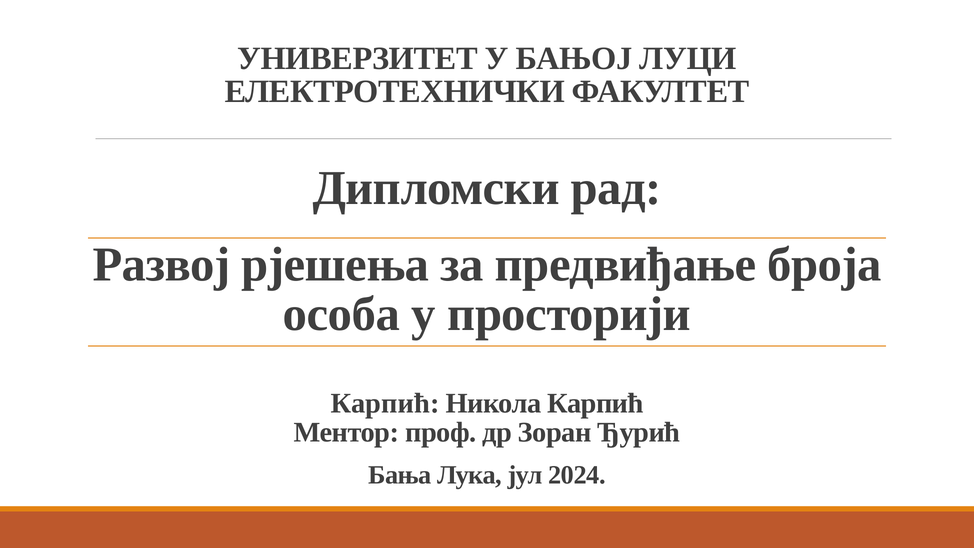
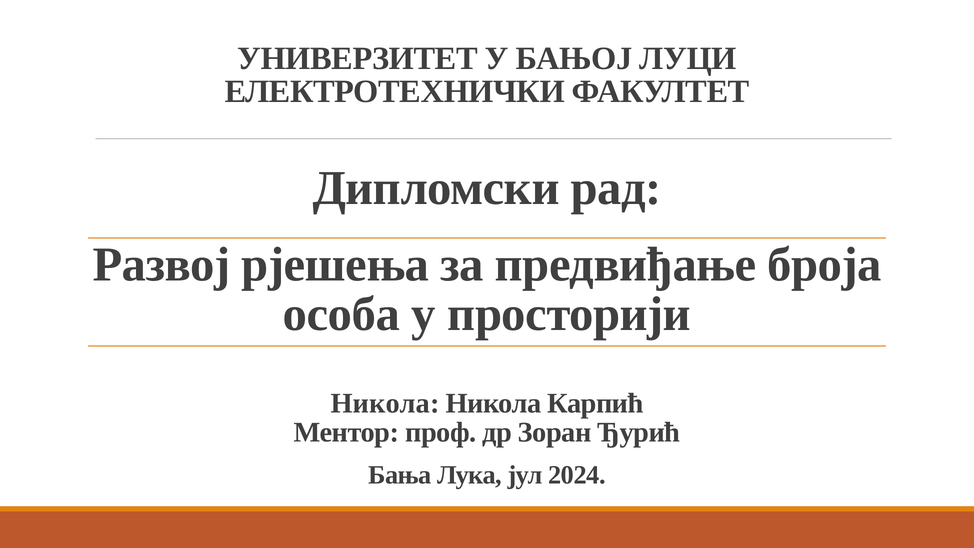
Карпић: Карпић -> Никола (385, 403)
